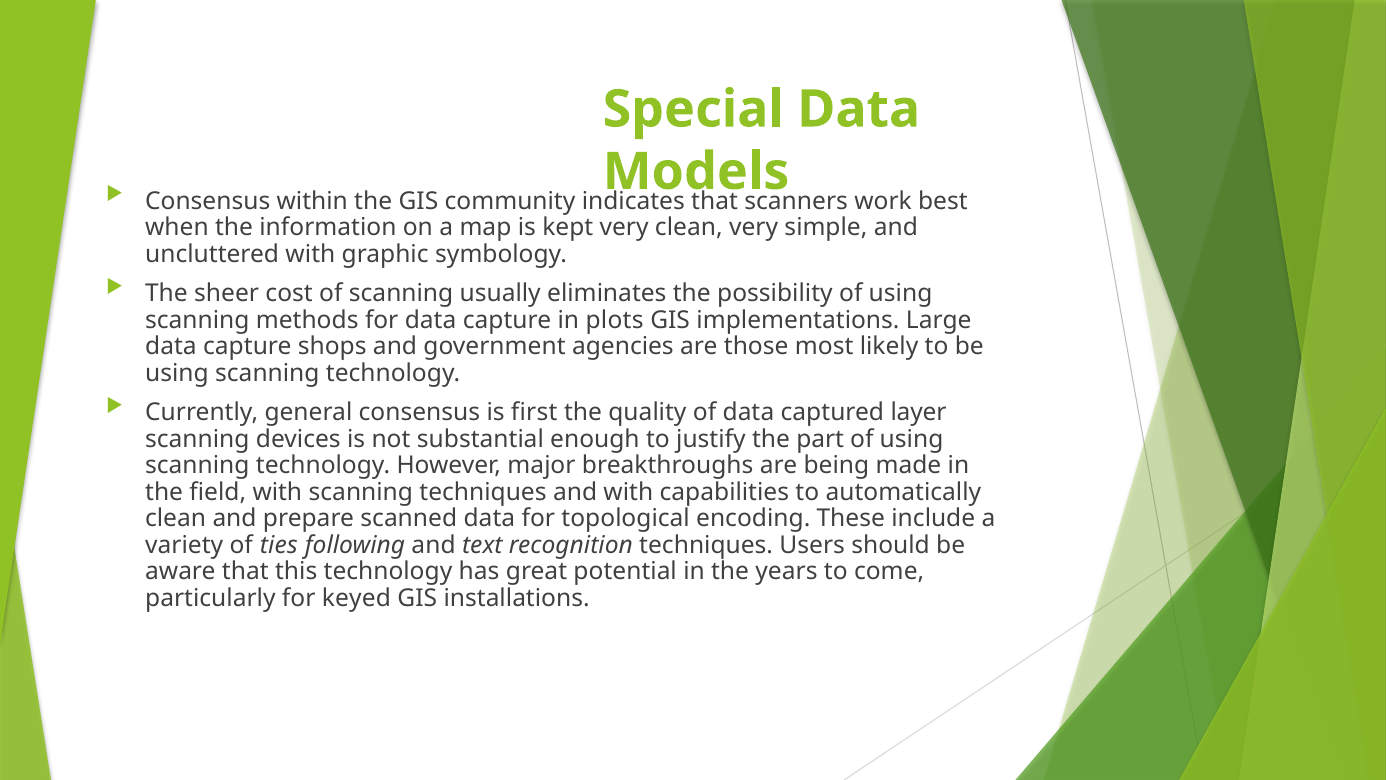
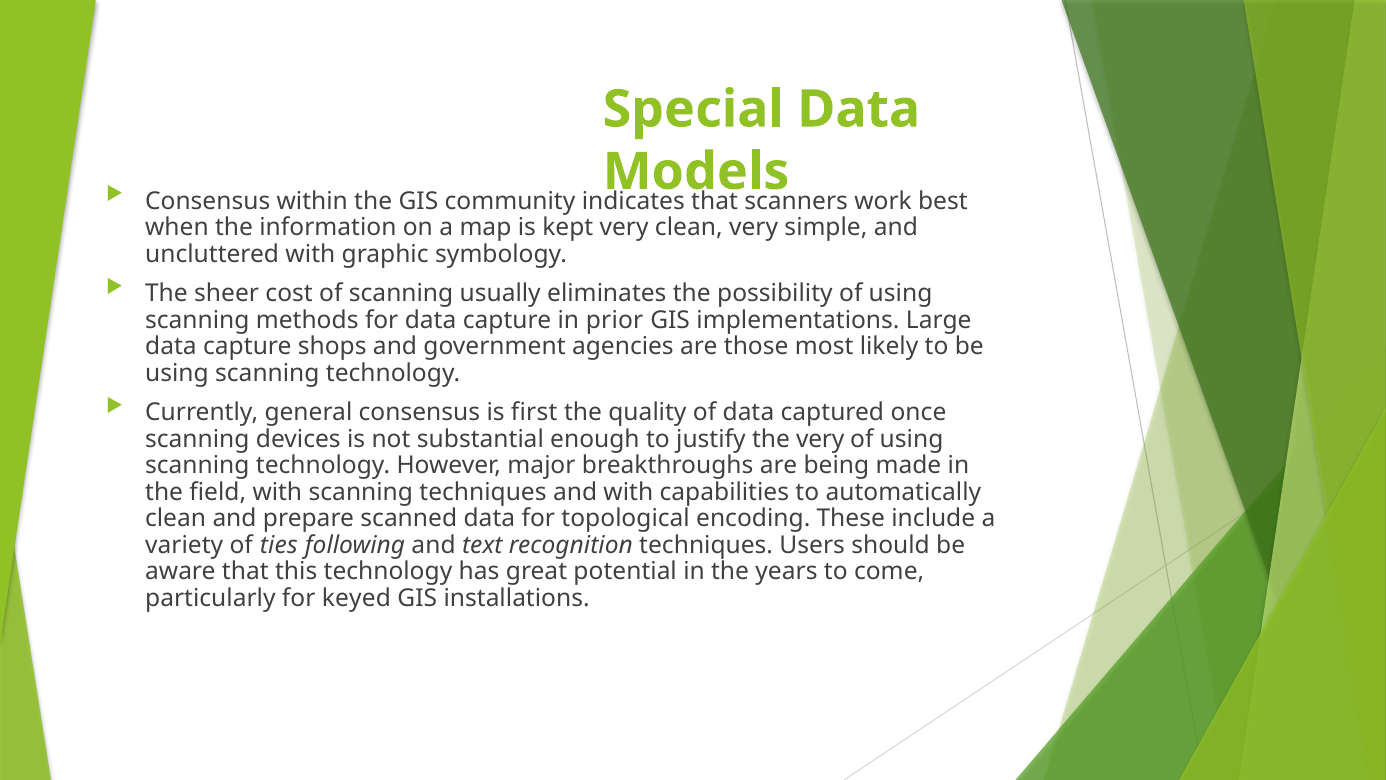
plots: plots -> prior (615, 320)
layer: layer -> once (918, 412)
the part: part -> very (820, 439)
